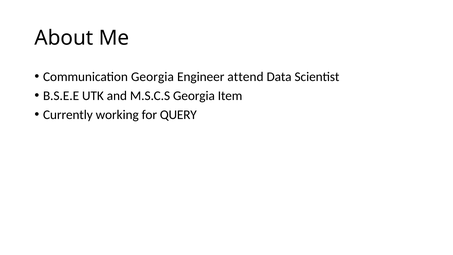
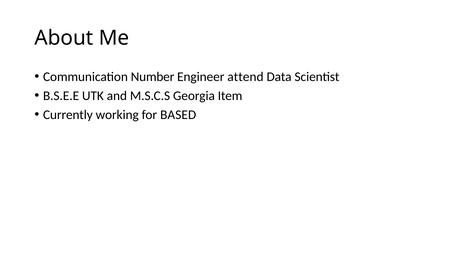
Communication Georgia: Georgia -> Number (153, 77)
QUERY: QUERY -> BASED (178, 115)
